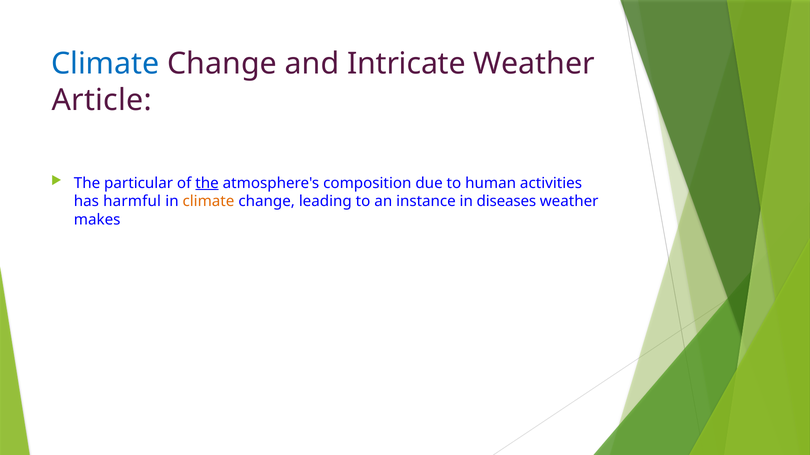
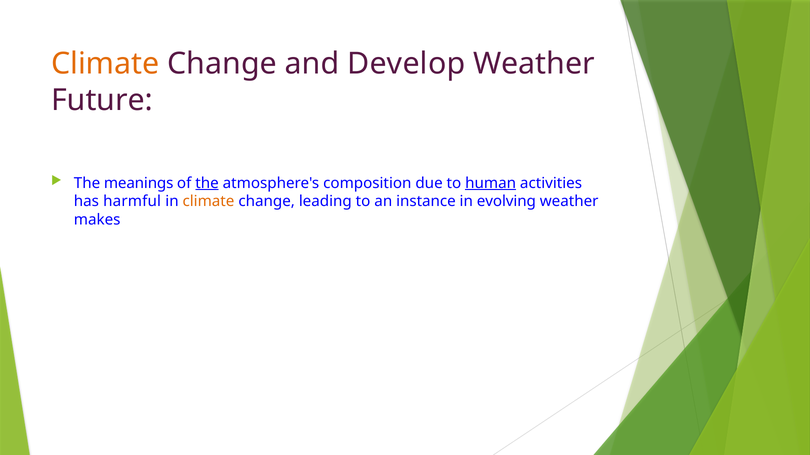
Climate colour: blue -> orange (105, 64)
Intricate: Intricate -> Develop (406, 64)
Article: Article -> Future (102, 100)
particular: particular -> meanings (139, 183)
human underline: none -> present (491, 183)
diseases: diseases -> evolving (506, 202)
